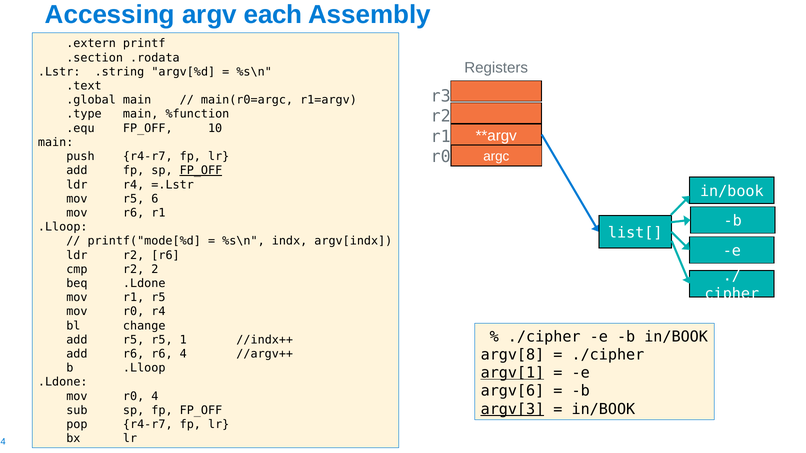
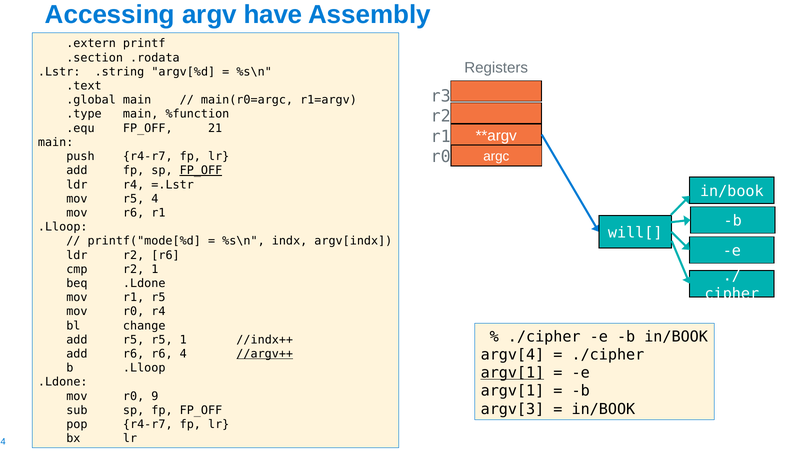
each: each -> have (273, 15)
10: 10 -> 21 (215, 128)
r5 6: 6 -> 4 (155, 199)
list[: list[ -> will[ (635, 233)
r2 2: 2 -> 1 (155, 269)
argv[8: argv[8 -> argv[4 (512, 355)
//argv++ underline: none -> present (265, 354)
argv[6: argv[6 -> argv[1 (512, 391)
r0 4: 4 -> 9 (155, 396)
argv[3 underline: present -> none (512, 409)
